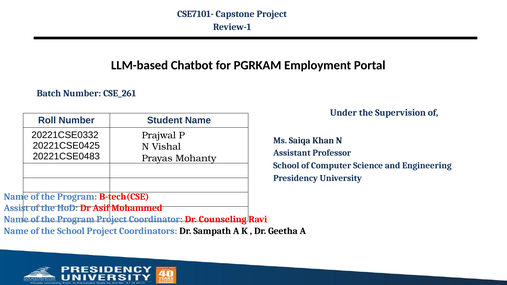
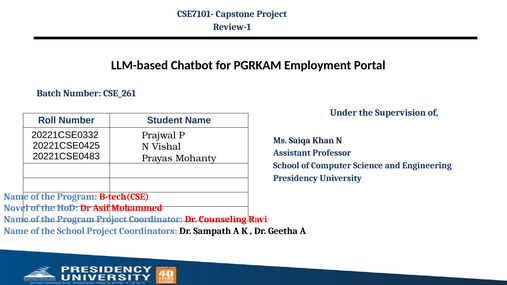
Assist: Assist -> Novel (16, 208)
